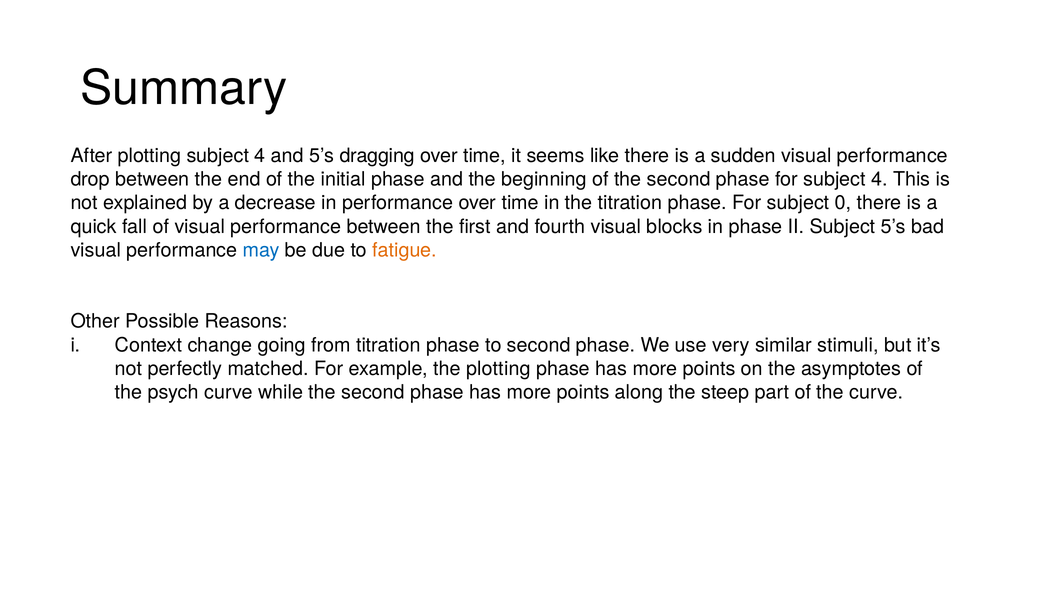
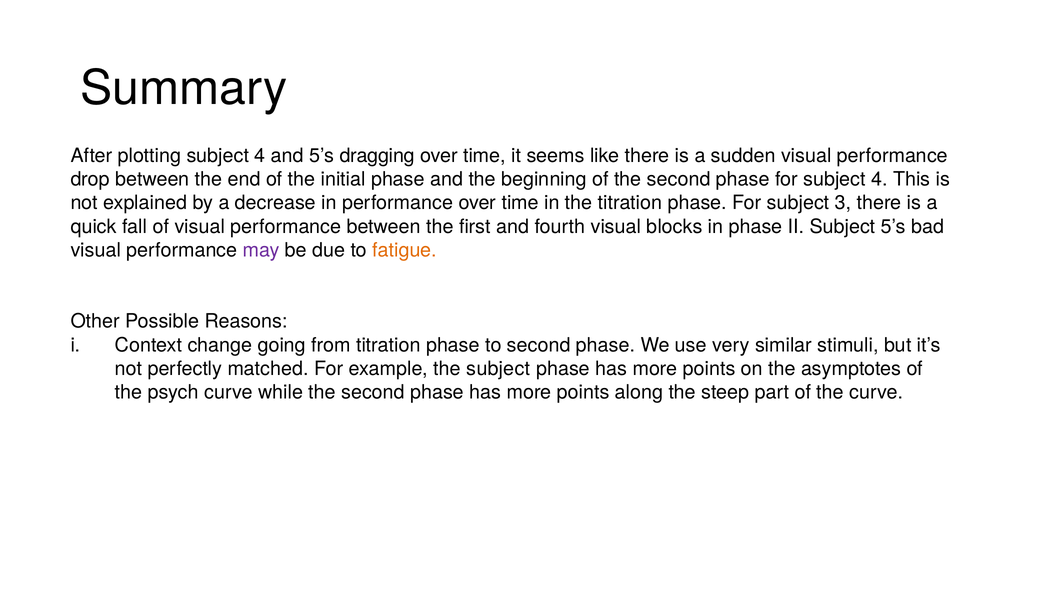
0: 0 -> 3 (843, 203)
may colour: blue -> purple (261, 250)
the plotting: plotting -> subject (498, 369)
